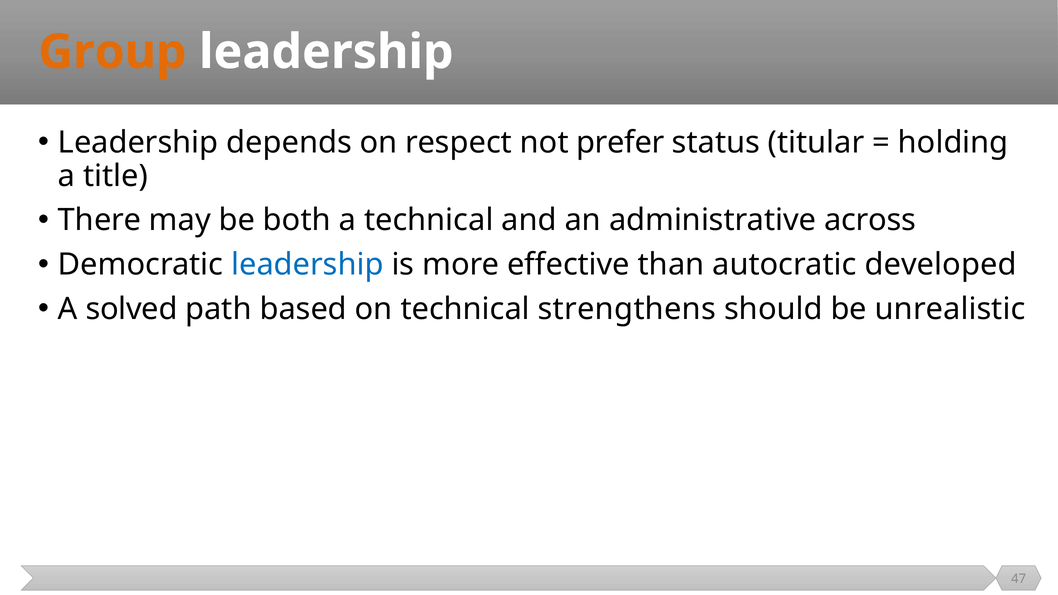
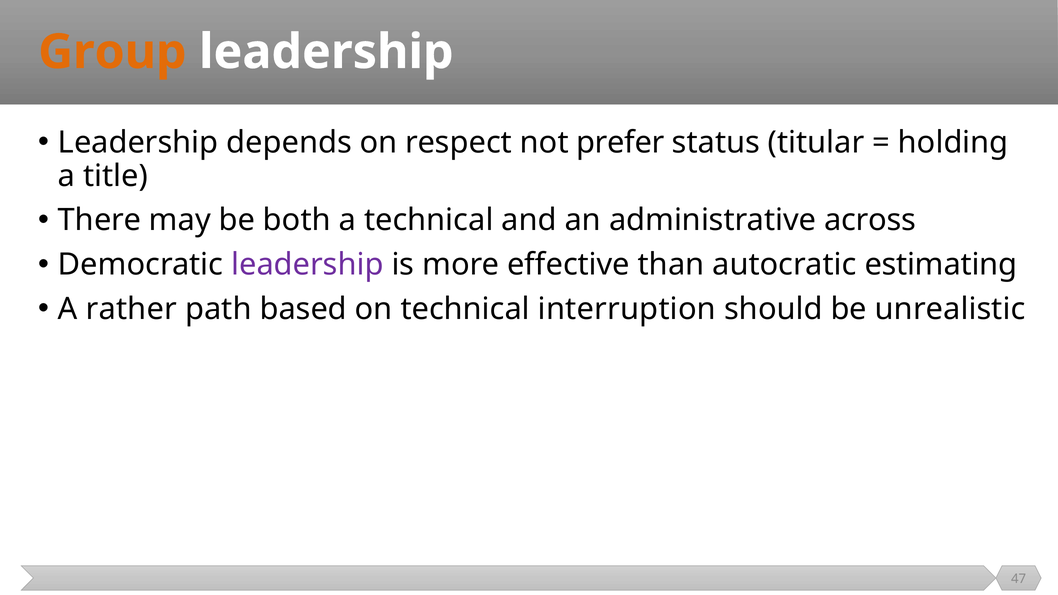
leadership colour: blue -> purple (307, 265)
developed: developed -> estimating (941, 265)
solved: solved -> rather (131, 309)
strengthens: strengthens -> interruption (627, 309)
